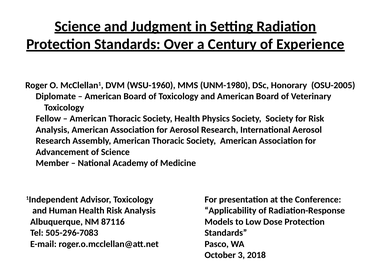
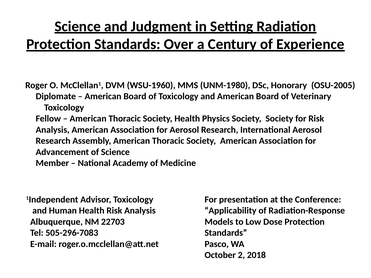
87116: 87116 -> 22703 (113, 222)
3: 3 -> 2 (241, 255)
